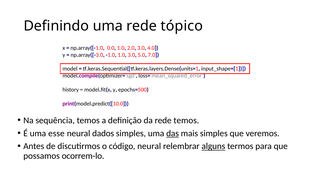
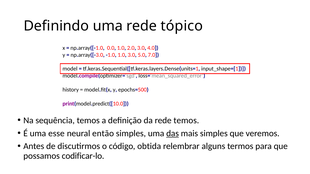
dados: dados -> então (103, 134)
código neural: neural -> obtida (149, 147)
alguns underline: present -> none (213, 147)
ocorrem-lo: ocorrem-lo -> codificar-lo (83, 156)
